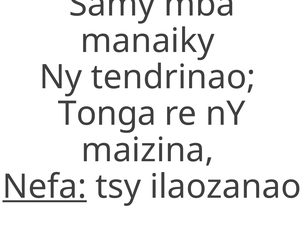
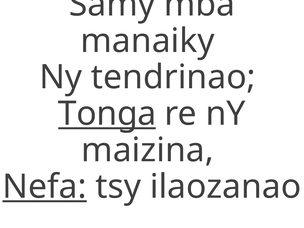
Tonga underline: none -> present (107, 114)
